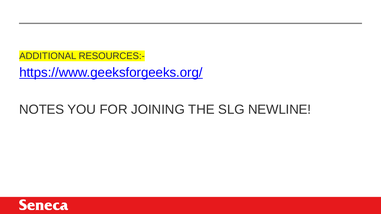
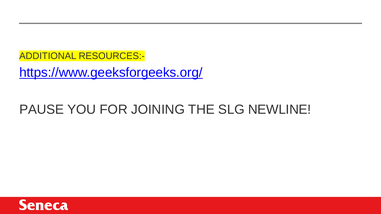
NOTES: NOTES -> PAUSE (42, 110)
